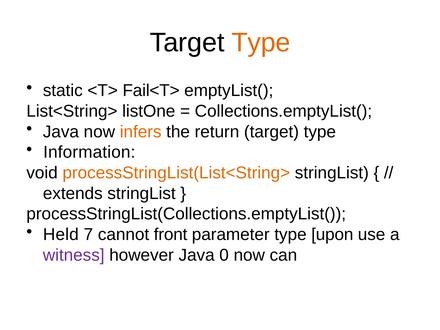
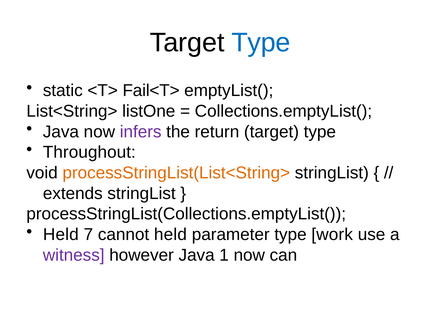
Type colour: orange -> blue (261, 43)
infers colour: orange -> purple (141, 132)
Information: Information -> Throughout (89, 152)
cannot front: front -> held (170, 234)
upon: upon -> work (332, 234)
0: 0 -> 1 (224, 255)
